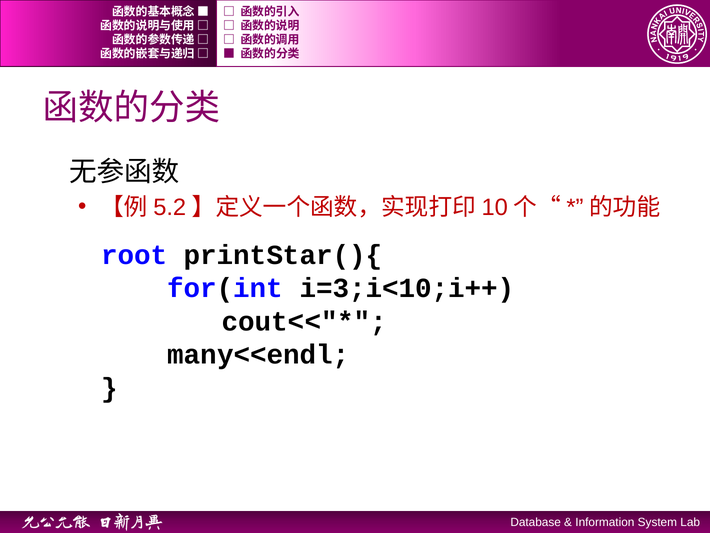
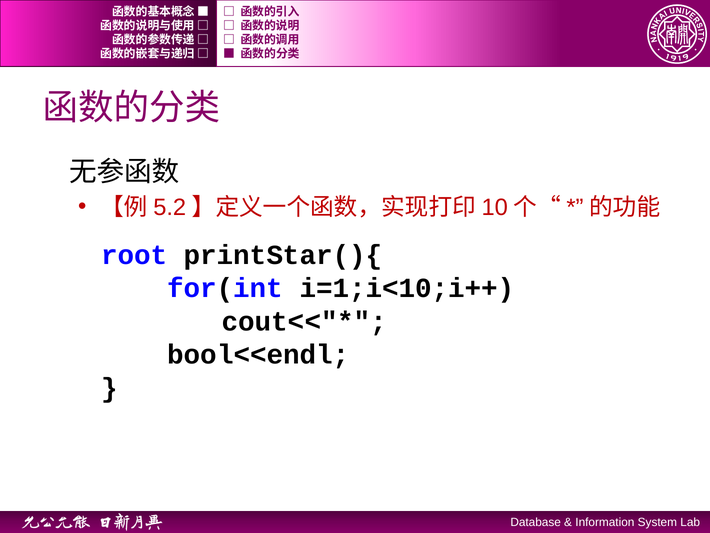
i=3;i<10;i++: i=3;i<10;i++ -> i=1;i<10;i++ (407, 288)
many<<endl: many<<endl -> bool<<endl (258, 354)
